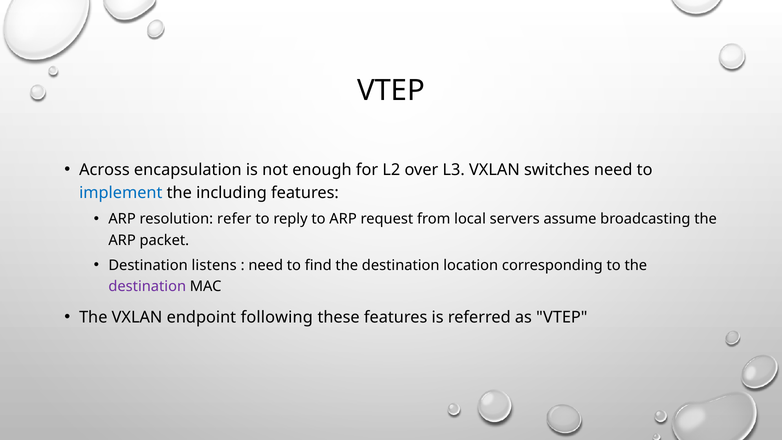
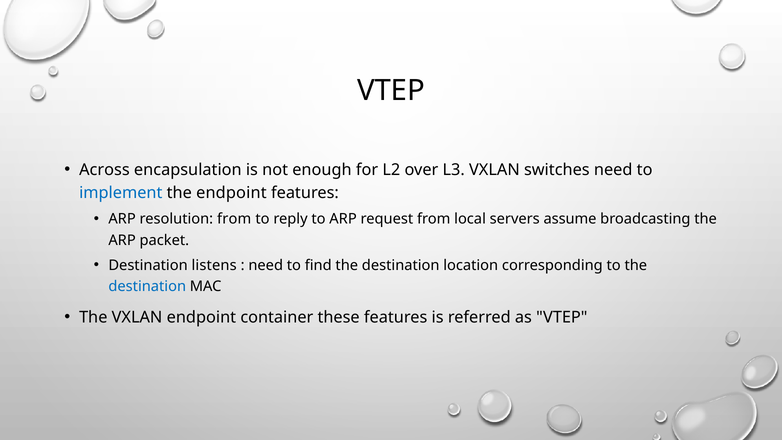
the including: including -> endpoint (231, 193)
resolution refer: refer -> from (234, 219)
destination colour: purple -> blue (147, 286)
following: following -> container (277, 317)
